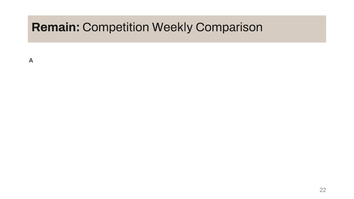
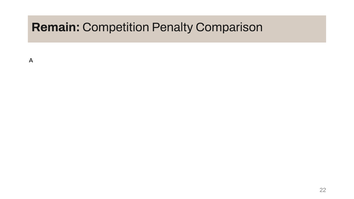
Weekly: Weekly -> Penalty (172, 27)
